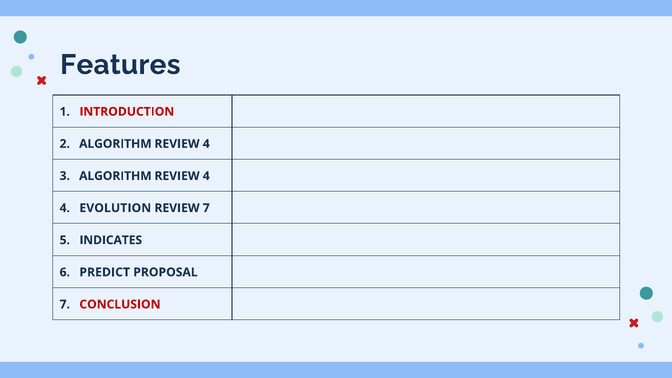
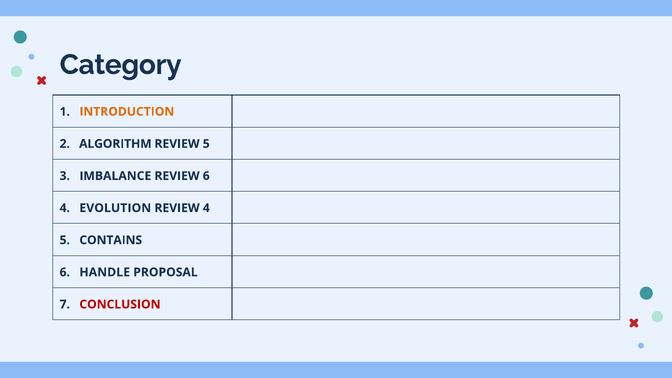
Features: Features -> Category (121, 65)
INTRODUCTION colour: red -> orange (127, 112)
4: 4 -> 5 (206, 144)
3 ALGORITHM: ALGORITHM -> IMBALANCE (115, 176)
4: 4 -> 6 (206, 176)
REVIEW 7: 7 -> 4 (206, 208)
INDICATES: INDICATES -> CONTAINS (111, 240)
PREDICT: PREDICT -> HANDLE (105, 272)
